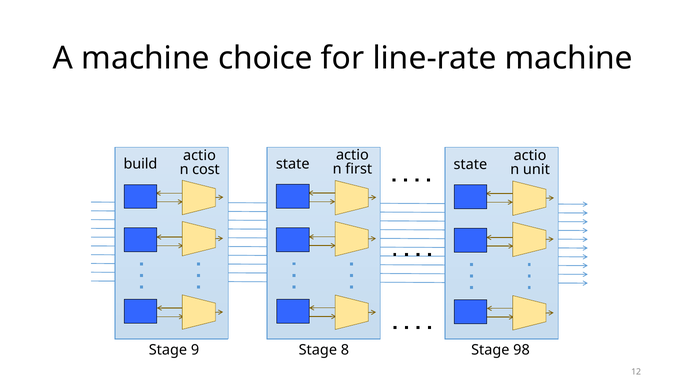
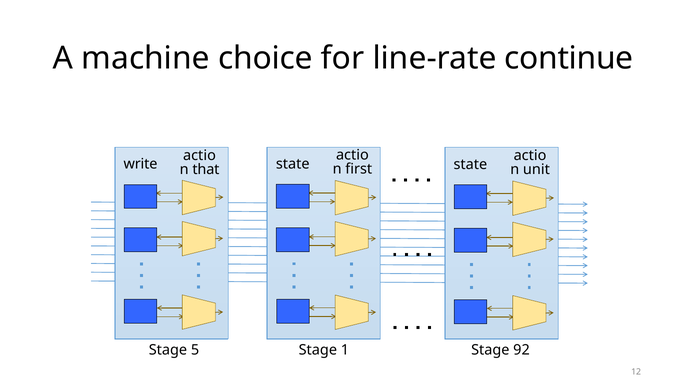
line-rate machine: machine -> continue (569, 58)
build: build -> write (140, 164)
cost: cost -> that (206, 170)
9: 9 -> 5 (195, 350)
8: 8 -> 1 (345, 350)
98: 98 -> 92 (522, 350)
